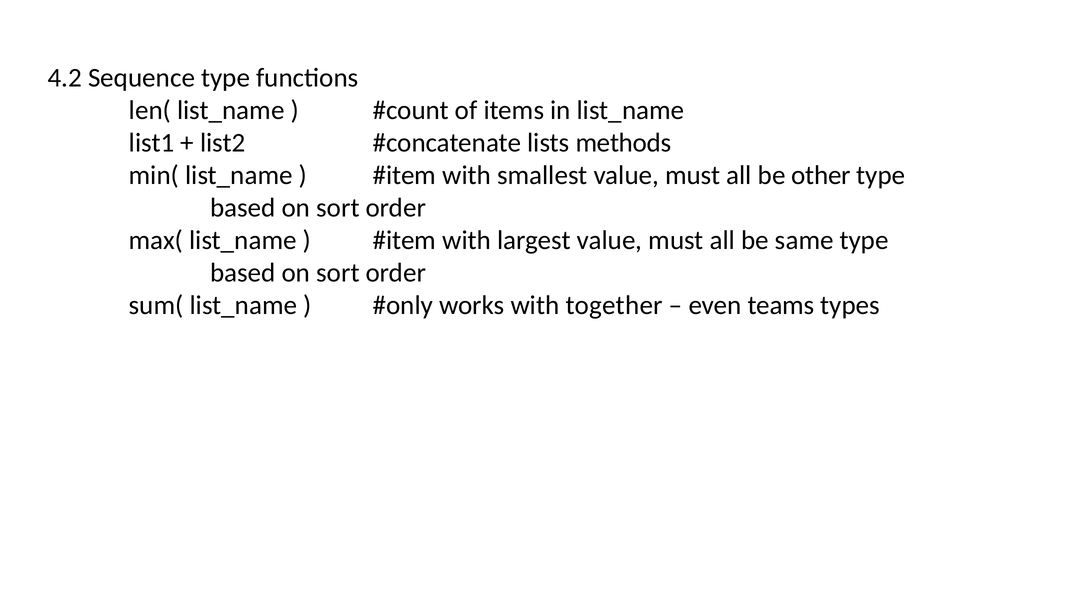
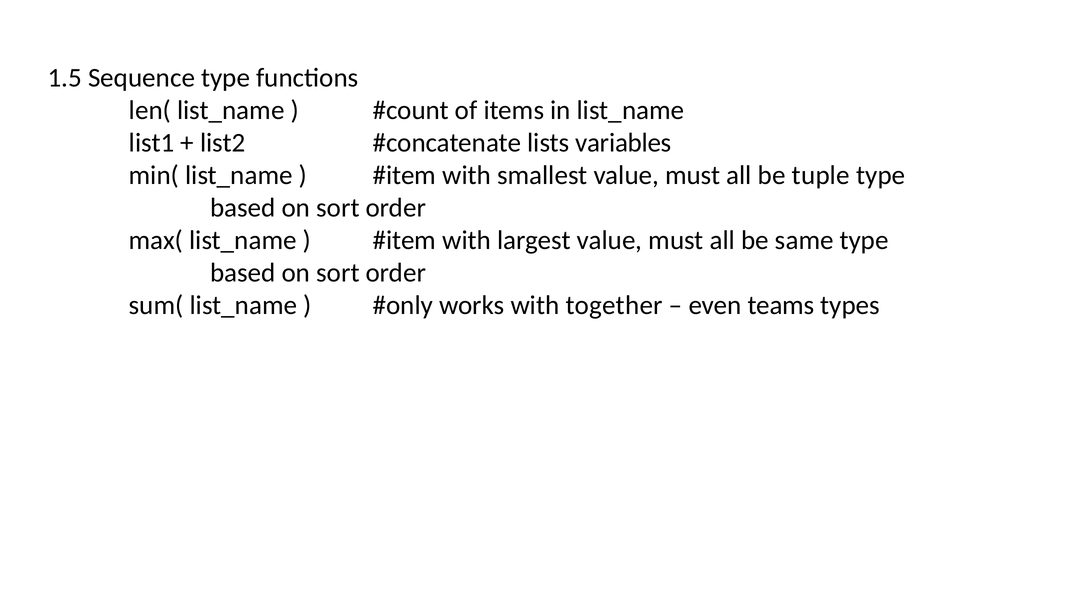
4.2: 4.2 -> 1.5 (65, 78)
methods: methods -> variables (623, 143)
other: other -> tuple (821, 176)
